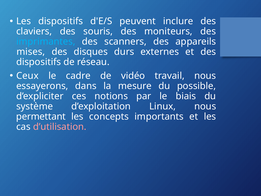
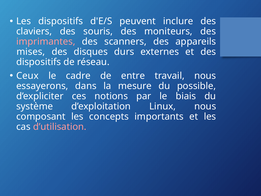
imprimantes colour: light blue -> pink (46, 42)
vidéo: vidéo -> entre (133, 76)
permettant: permettant -> composant (41, 116)
